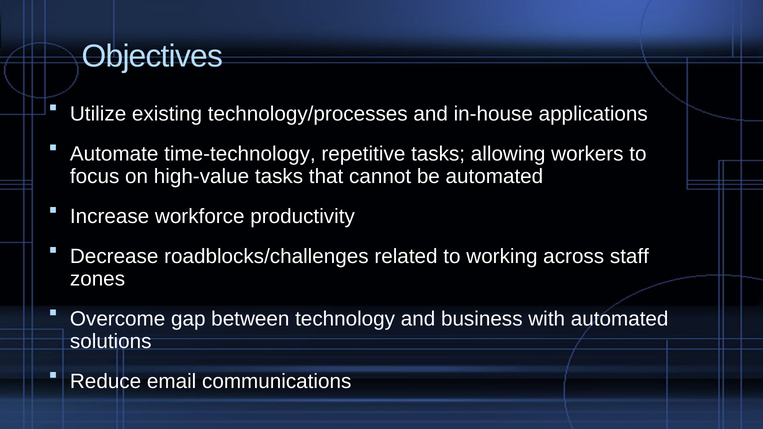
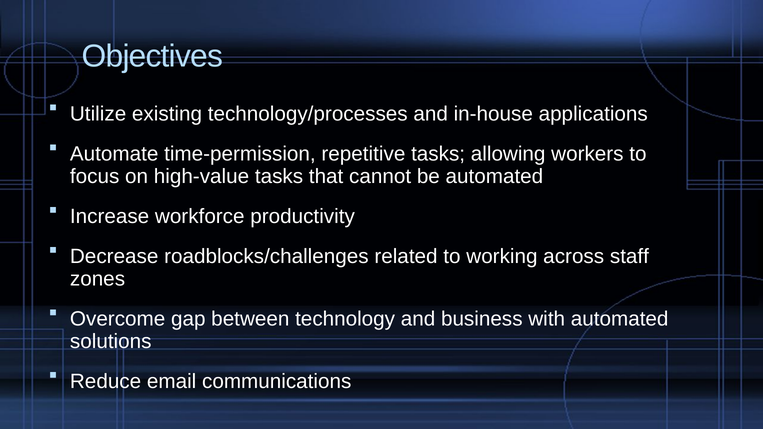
time-technology: time-technology -> time-permission (240, 154)
